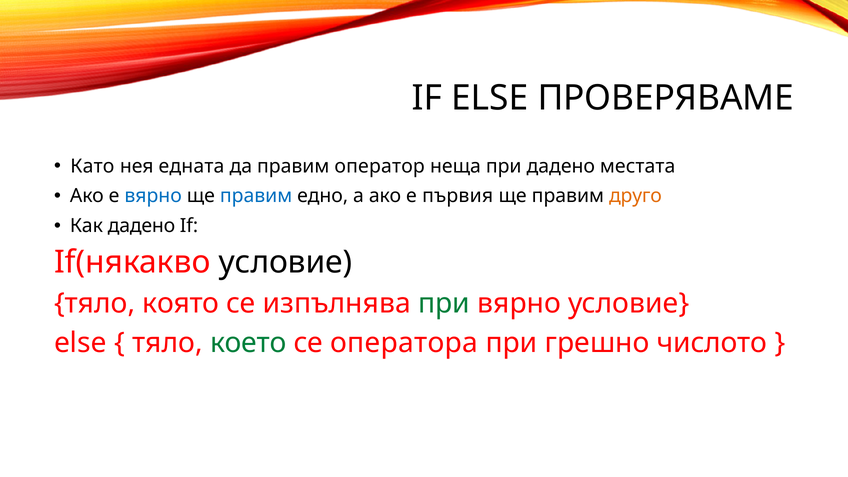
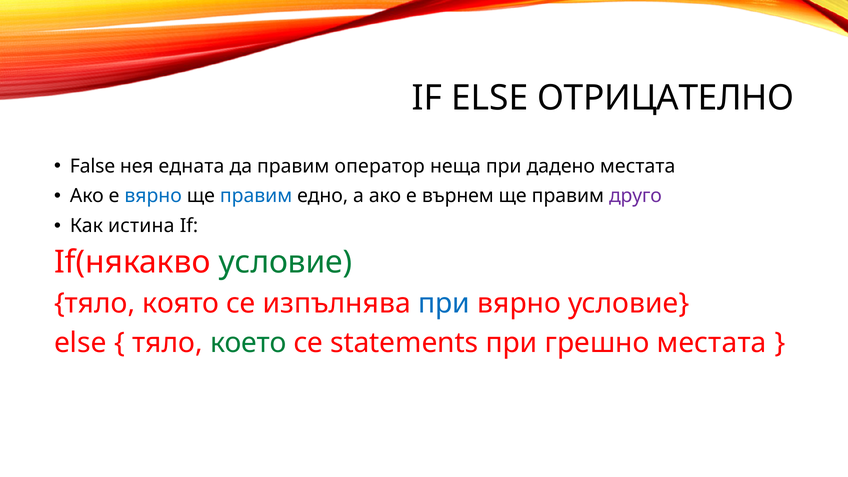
ПРОВЕРЯВАМЕ: ПРОВЕРЯВАМЕ -> ОТРИЦАТЕЛНО (666, 98)
Като: Като -> False (93, 166)
първия: първия -> върнем (458, 196)
друго colour: orange -> purple (635, 196)
Как дадено: дадено -> истина (141, 226)
условие colour: black -> green (286, 262)
при colour: green -> blue (444, 304)
оператора: оператора -> statements (404, 343)
грешно числото: числото -> местата (712, 343)
